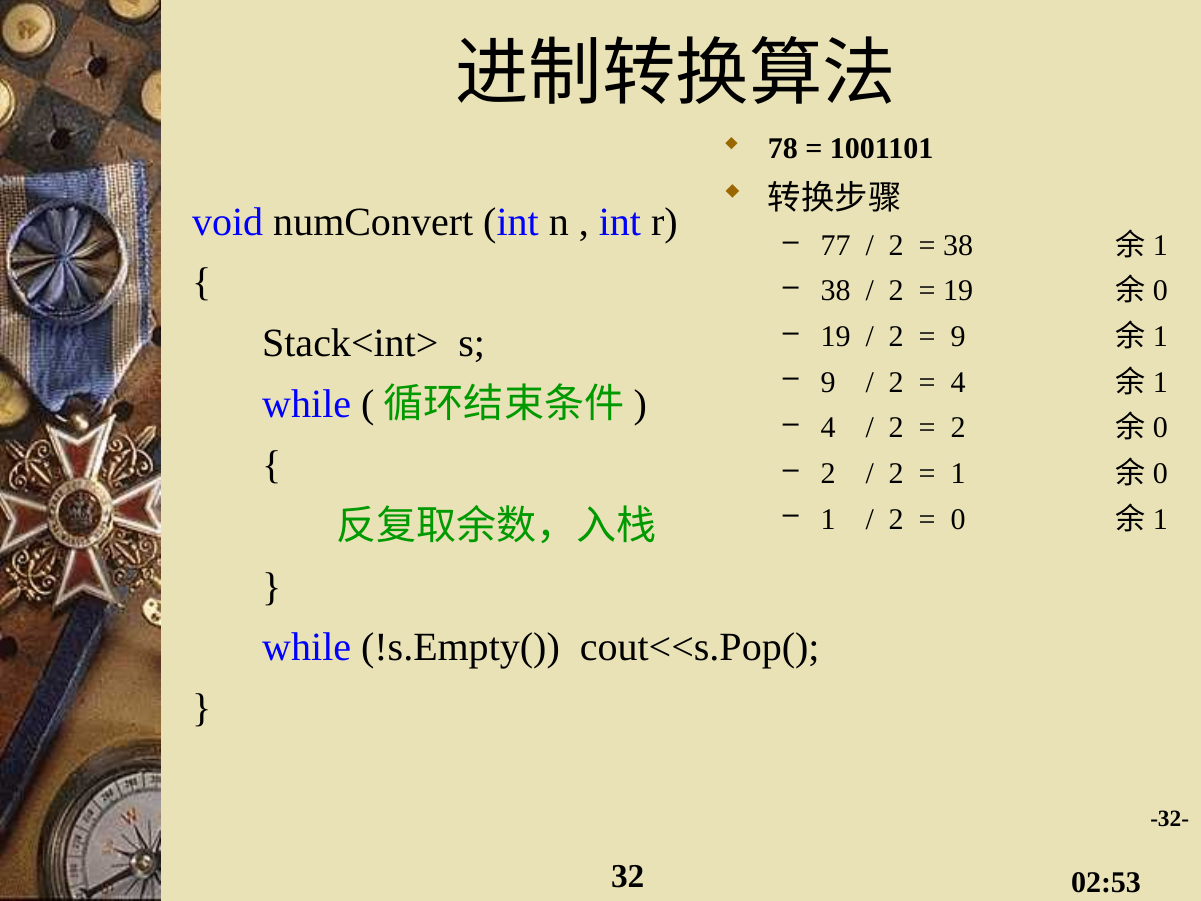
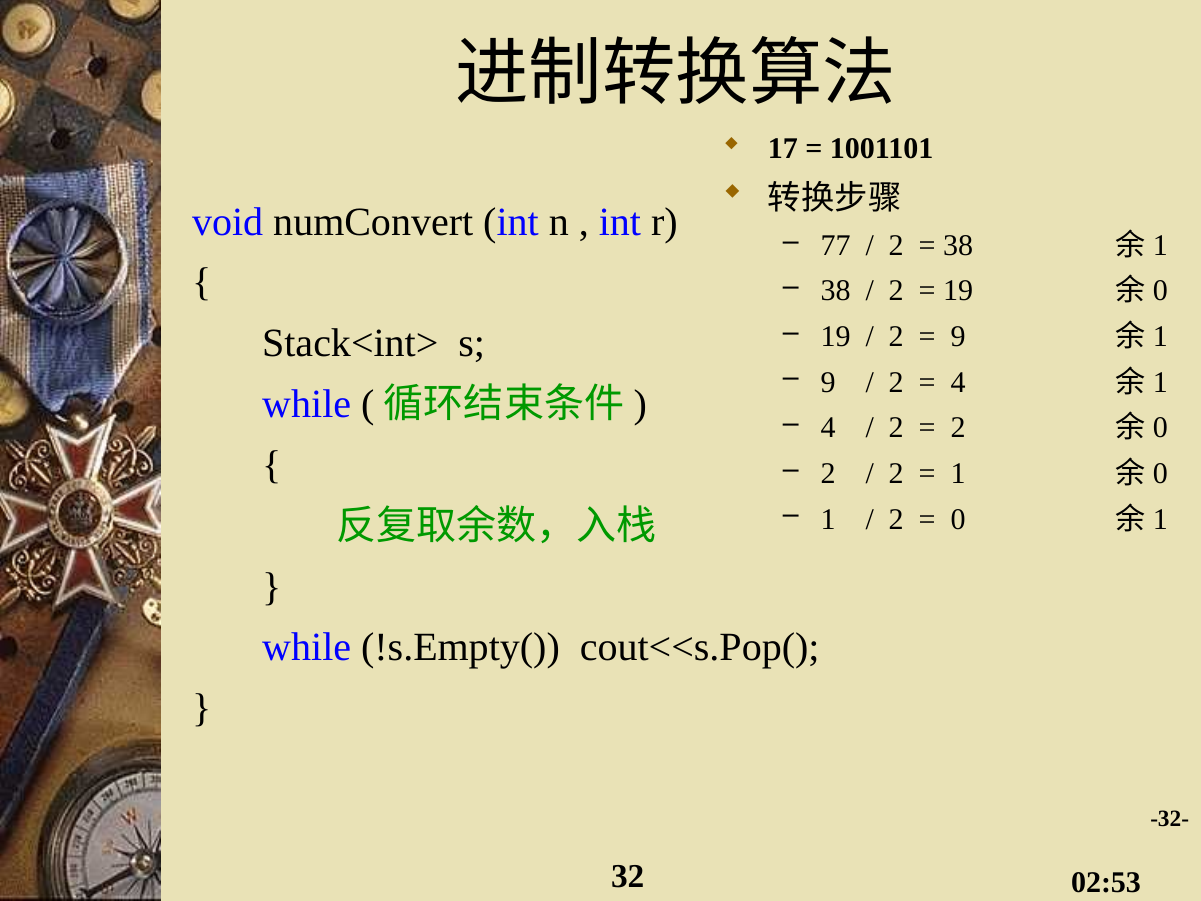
78: 78 -> 17 (783, 149)
